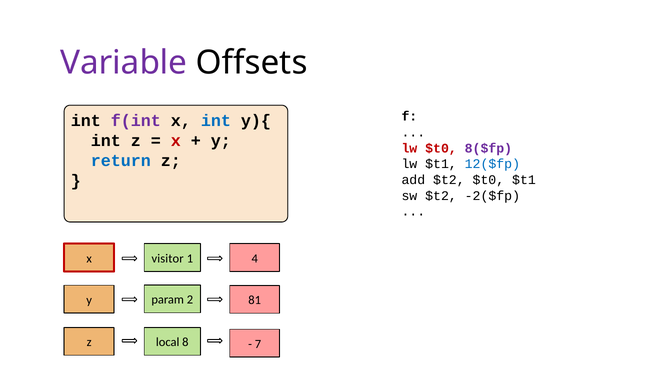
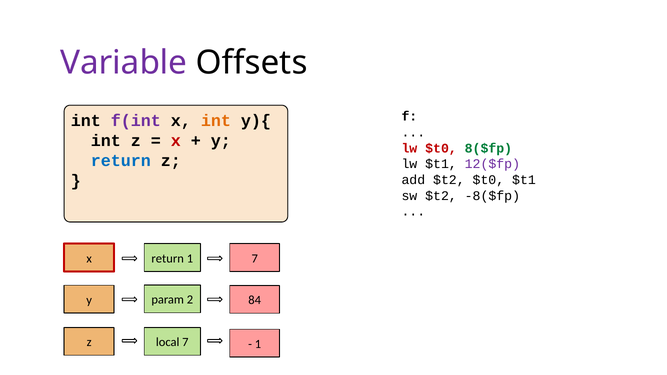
int colour: blue -> orange (216, 121)
8($fp colour: purple -> green (488, 148)
12($fp colour: blue -> purple (492, 164)
-2($fp: -2($fp -> -8($fp (492, 196)
visitor: visitor -> return (168, 259)
1 4: 4 -> 7 (255, 259)
81: 81 -> 84 (255, 300)
local 8: 8 -> 7 (185, 342)
7: 7 -> 1 (258, 344)
